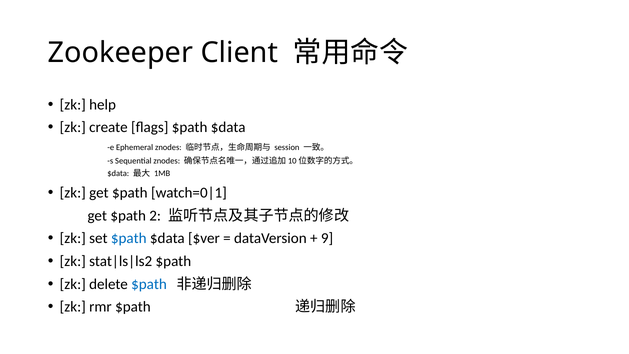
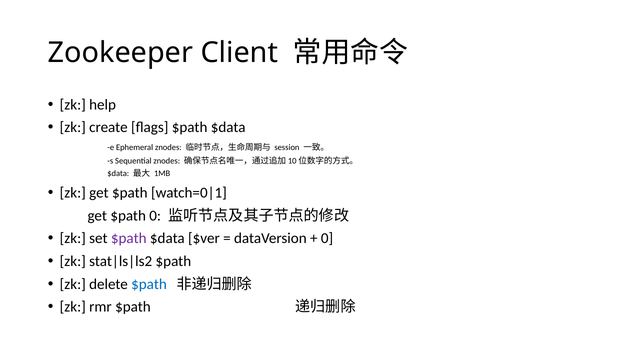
$path 2: 2 -> 0 (155, 215)
$path colour: blue -> purple (129, 238)
9: 9 -> 0 (327, 238)
